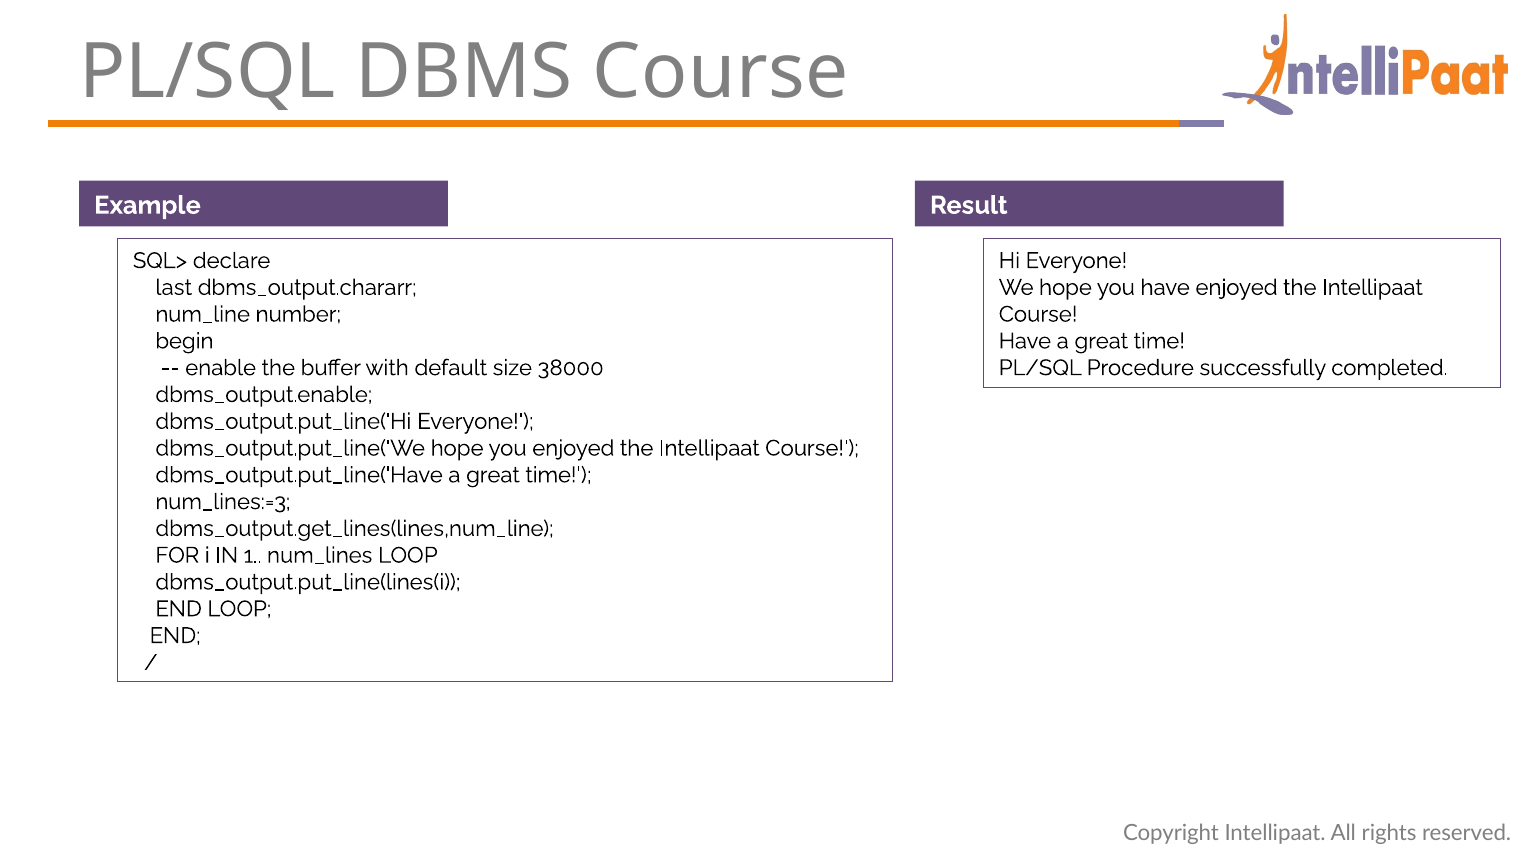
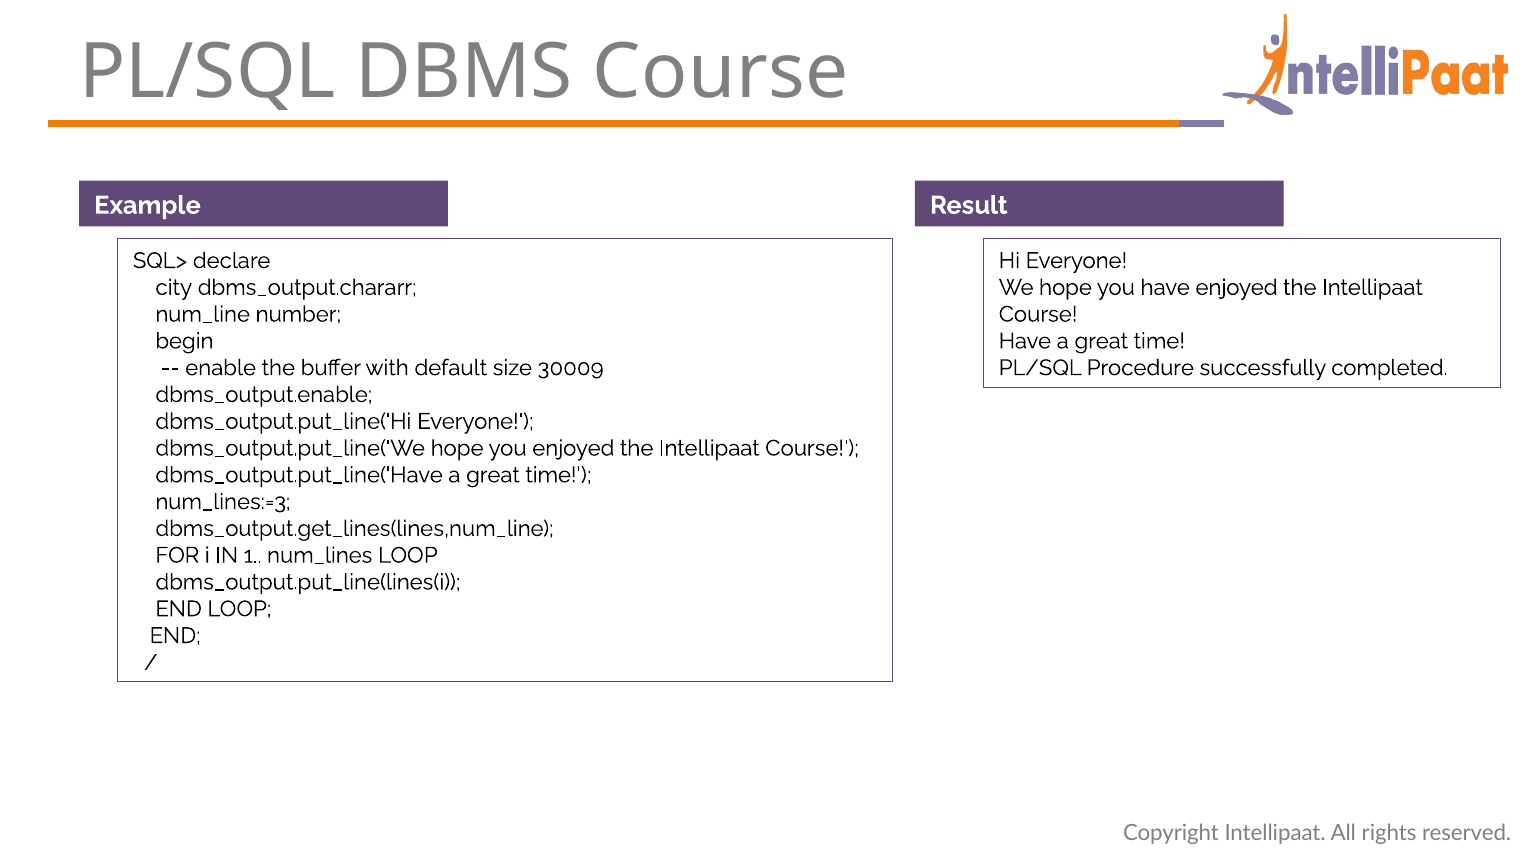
last: last -> city (174, 287)
38000: 38000 -> 30009 (571, 368)
